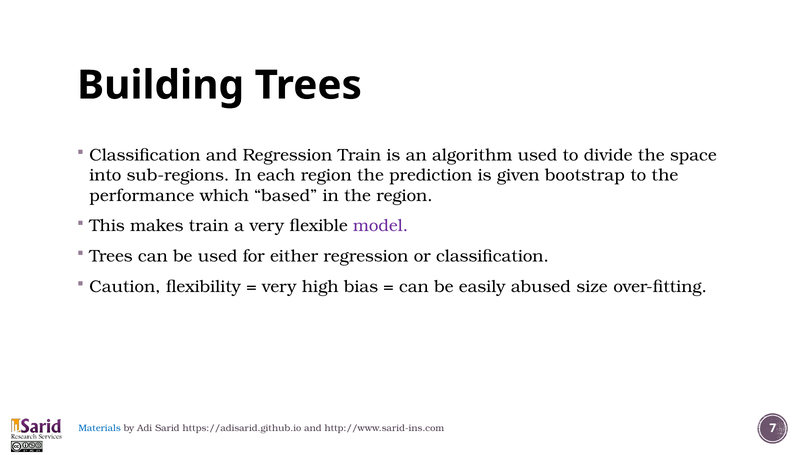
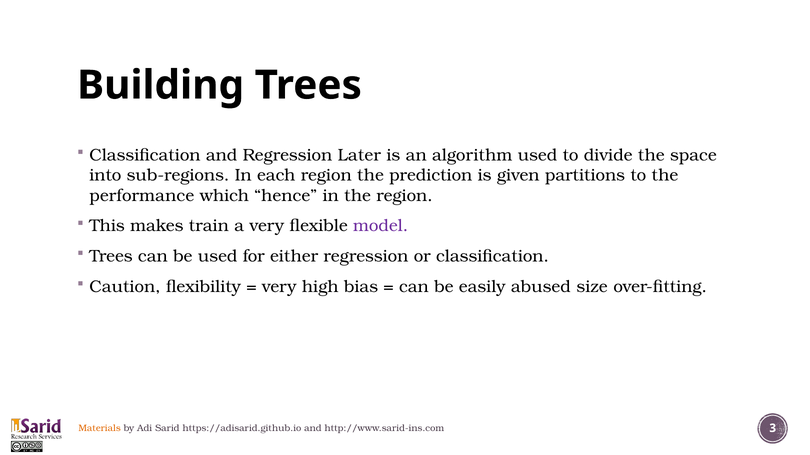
Regression Train: Train -> Later (359, 155)
bootstrap: bootstrap -> partitions (585, 176)
based: based -> hence (286, 196)
Materials colour: blue -> orange (100, 429)
7: 7 -> 3 (773, 429)
